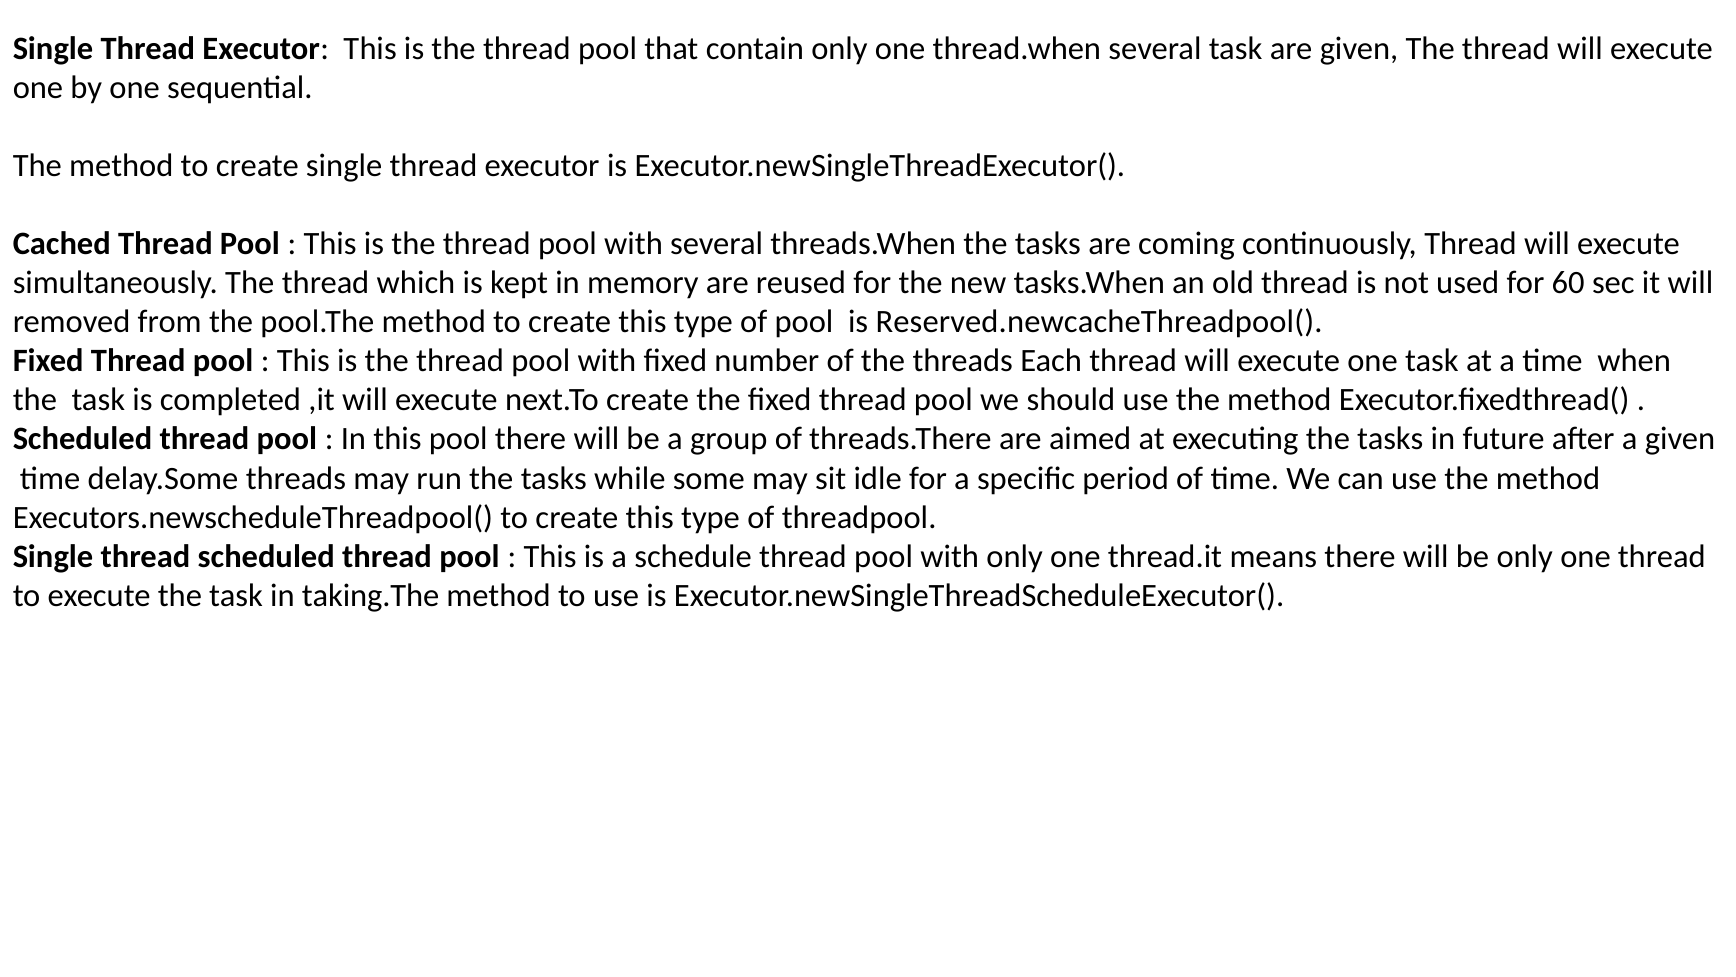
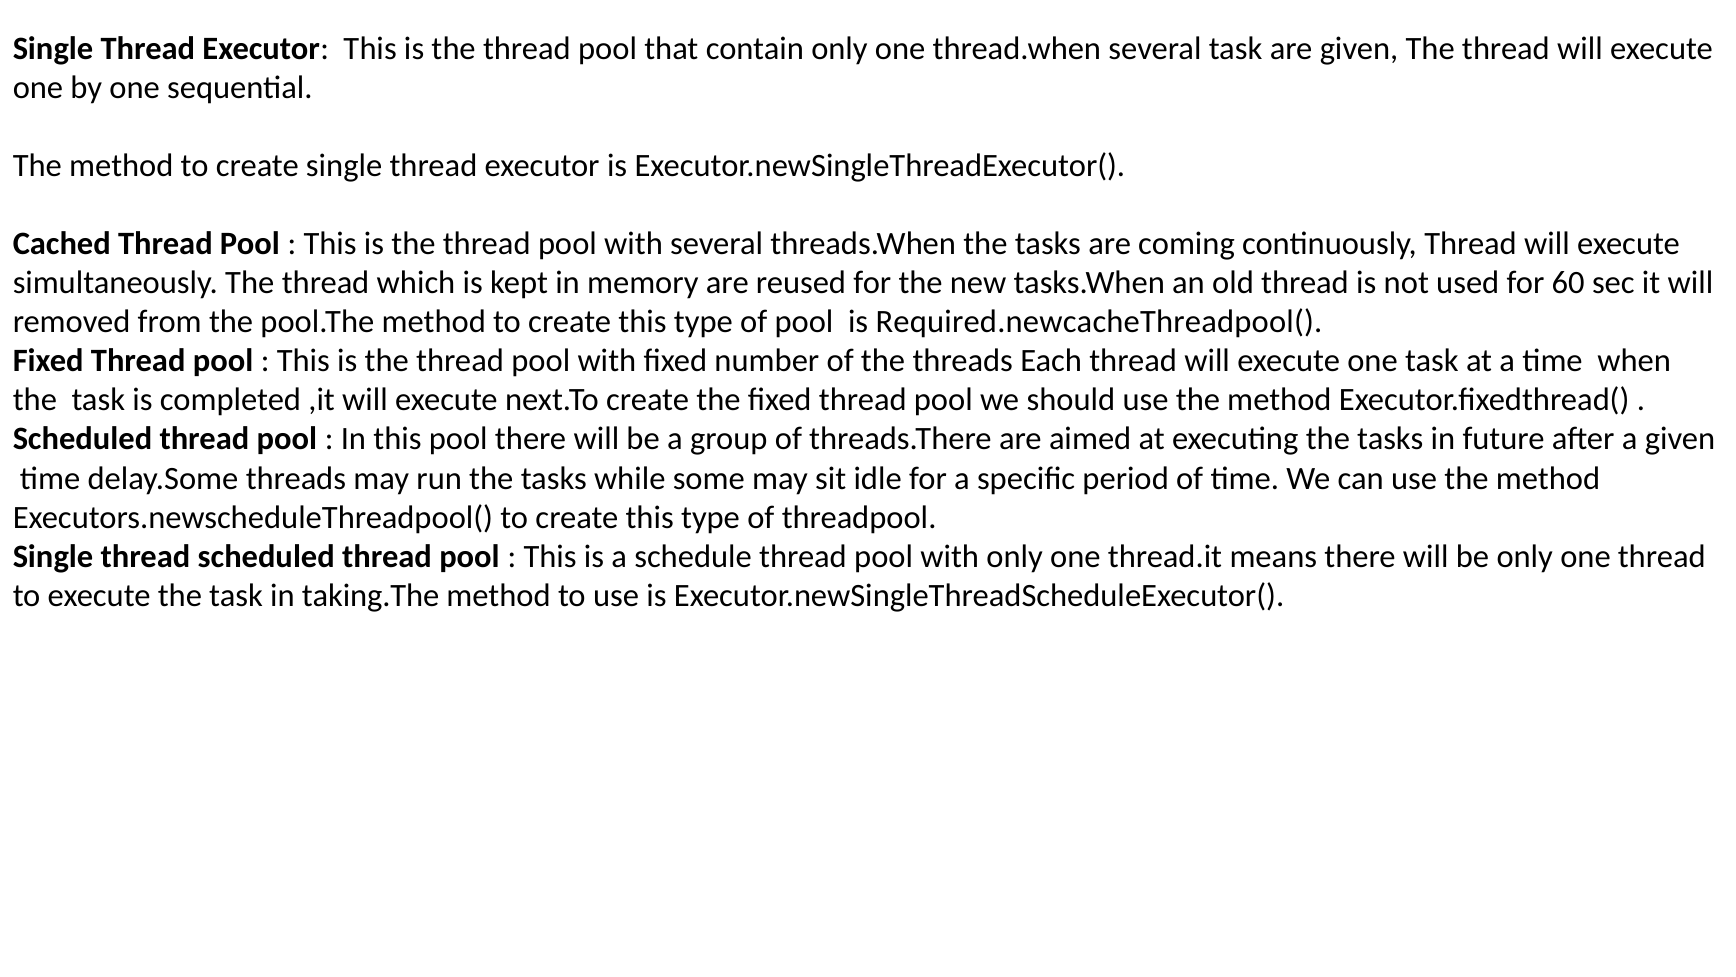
Reserved.newcacheThreadpool(: Reserved.newcacheThreadpool( -> Required.newcacheThreadpool( (1099, 322)
